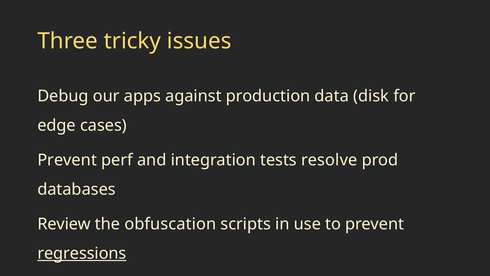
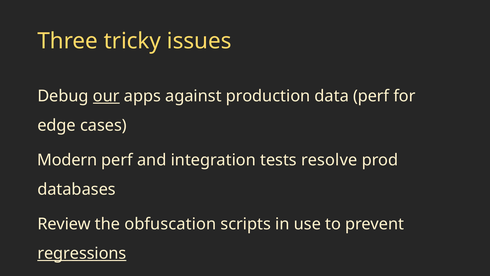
our underline: none -> present (106, 96)
data disk: disk -> perf (371, 96)
Prevent: Prevent -> Modern (67, 160)
